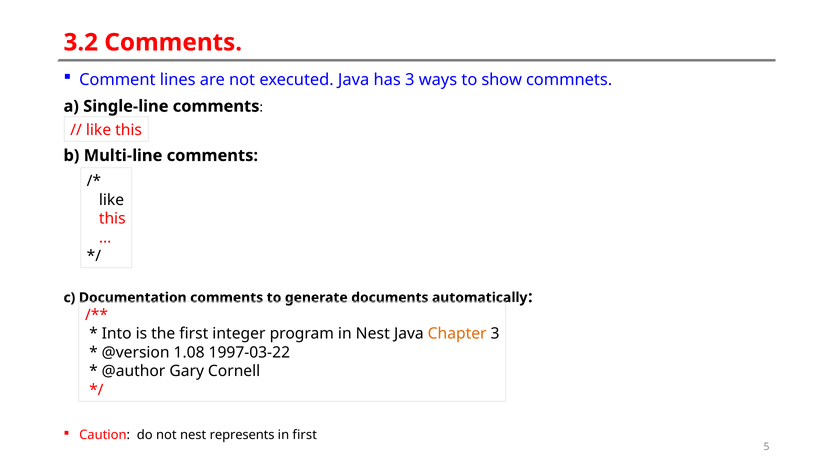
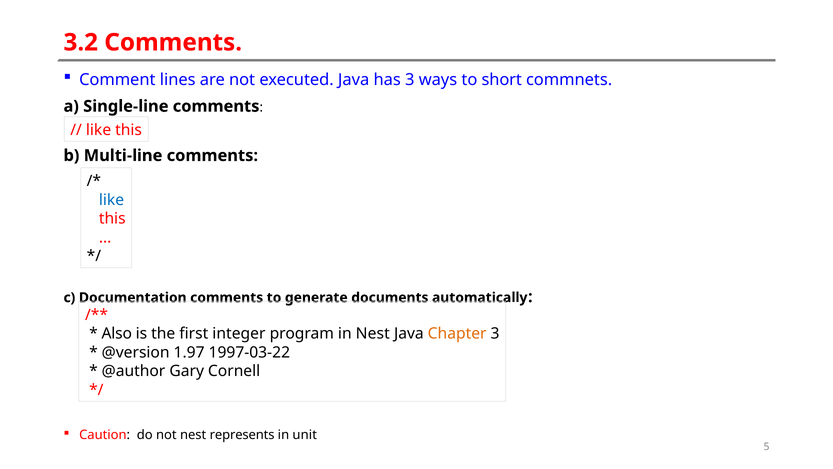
show: show -> short (502, 80)
like colour: black -> blue (111, 200)
Into: Into -> Also (117, 333)
1.08: 1.08 -> 1.97 (189, 352)
in first: first -> unit (305, 435)
